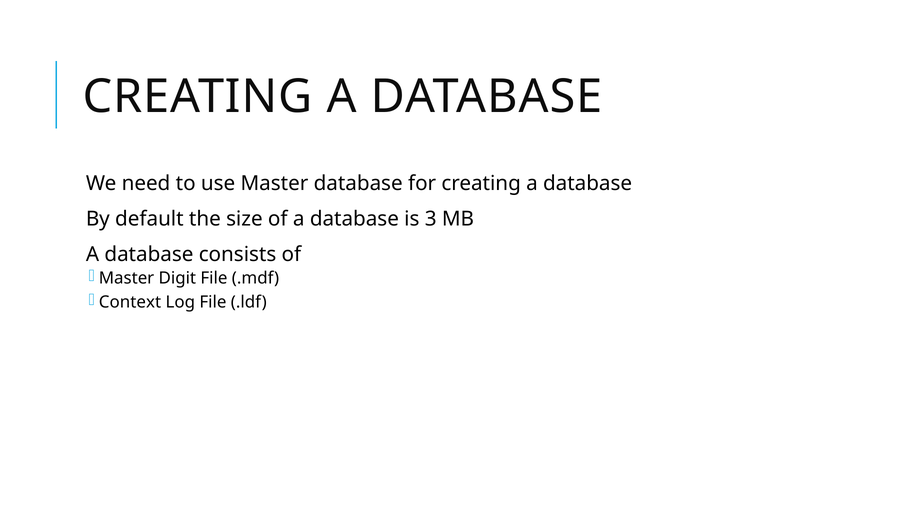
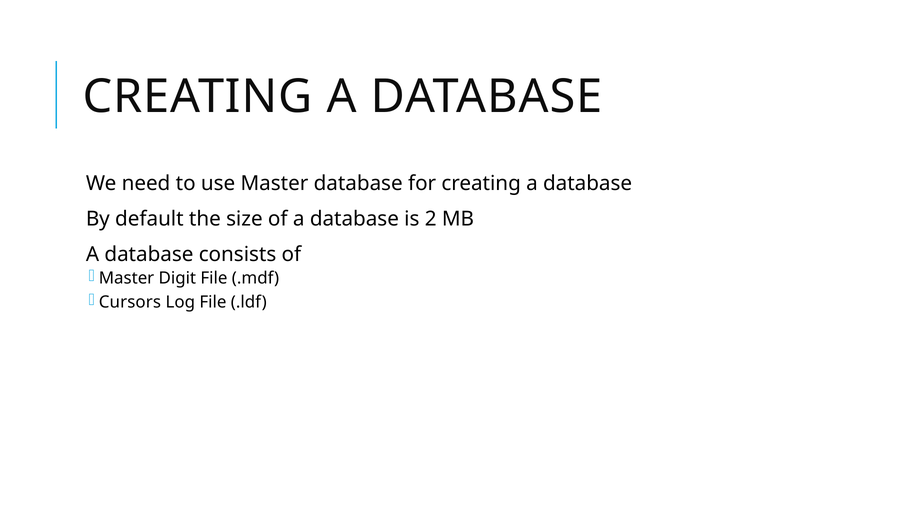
3: 3 -> 2 (431, 219)
Context: Context -> Cursors (130, 303)
